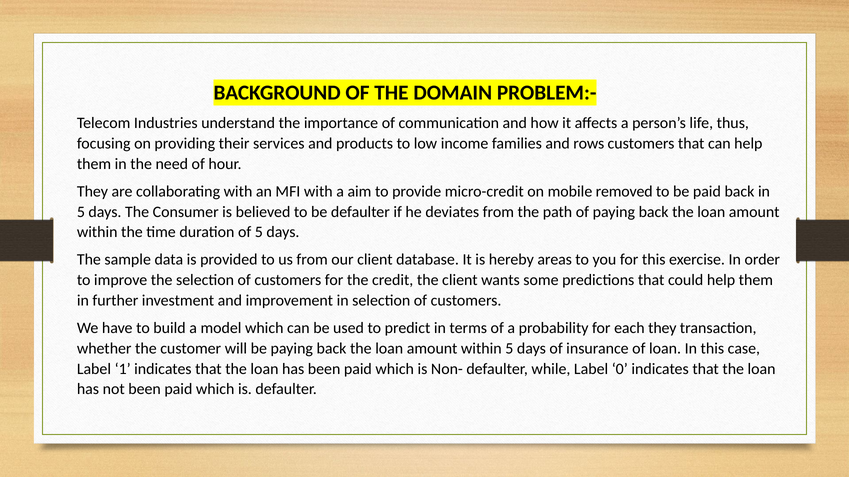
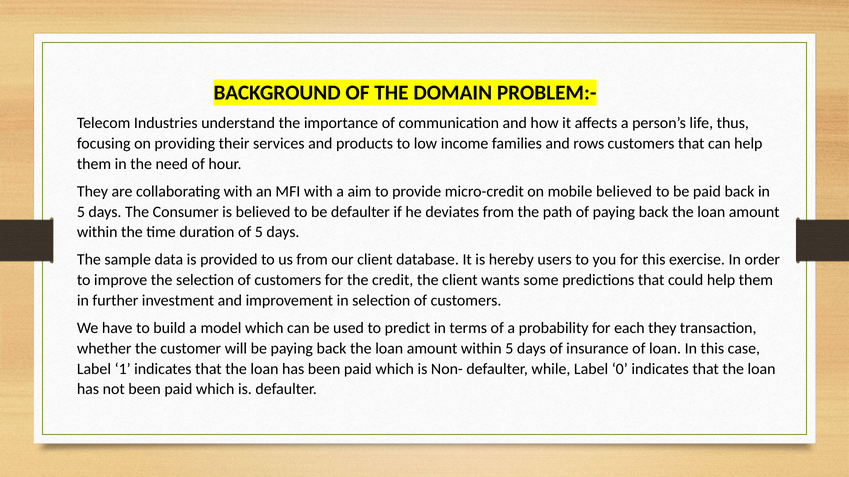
mobile removed: removed -> believed (624, 192)
areas: areas -> users (555, 260)
